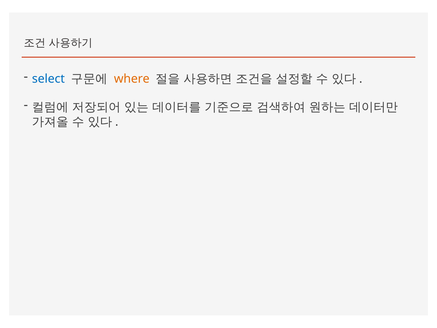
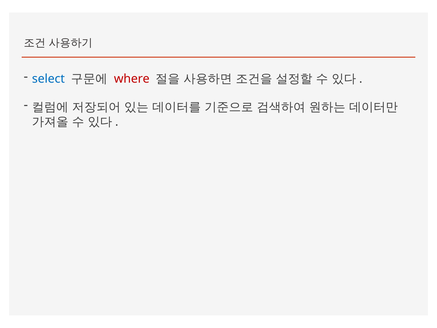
where colour: orange -> red (132, 79)
